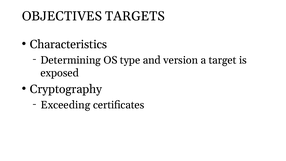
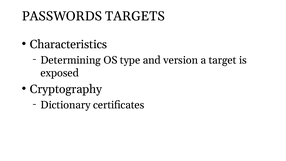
OBJECTIVES: OBJECTIVES -> PASSWORDS (62, 16)
Exceeding: Exceeding -> Dictionary (66, 105)
